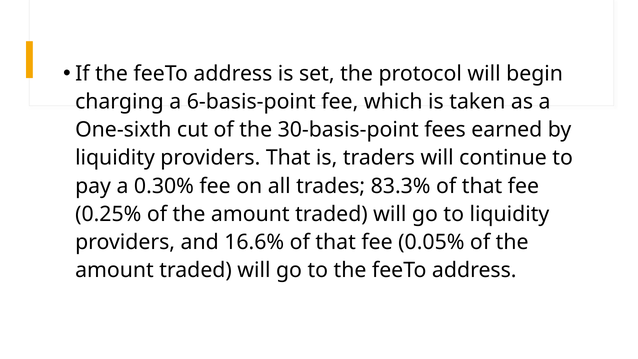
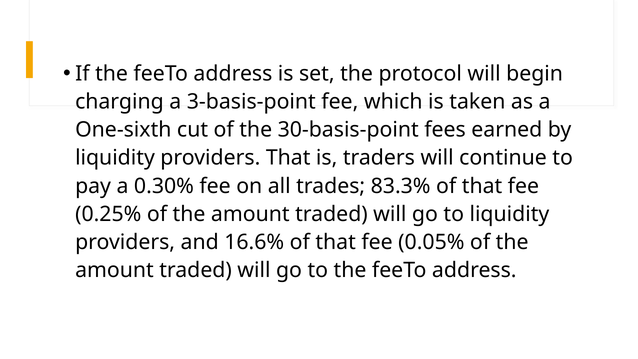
6-basis-point: 6-basis-point -> 3-basis-point (251, 102)
